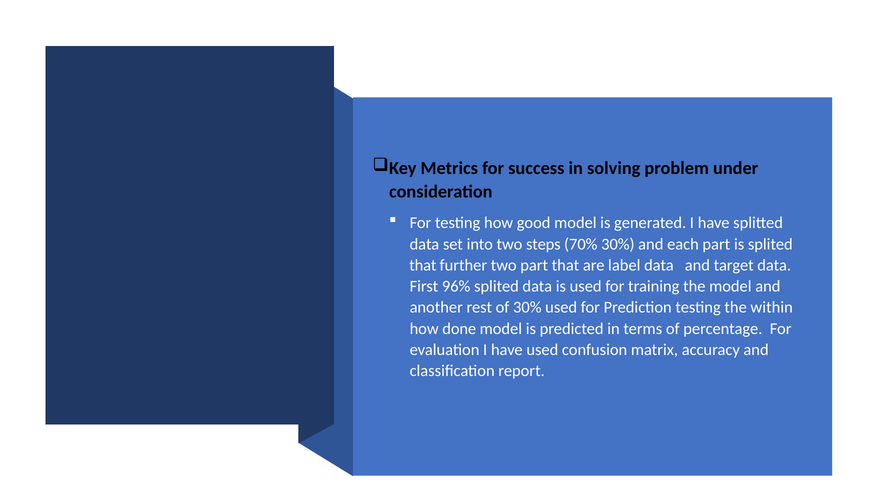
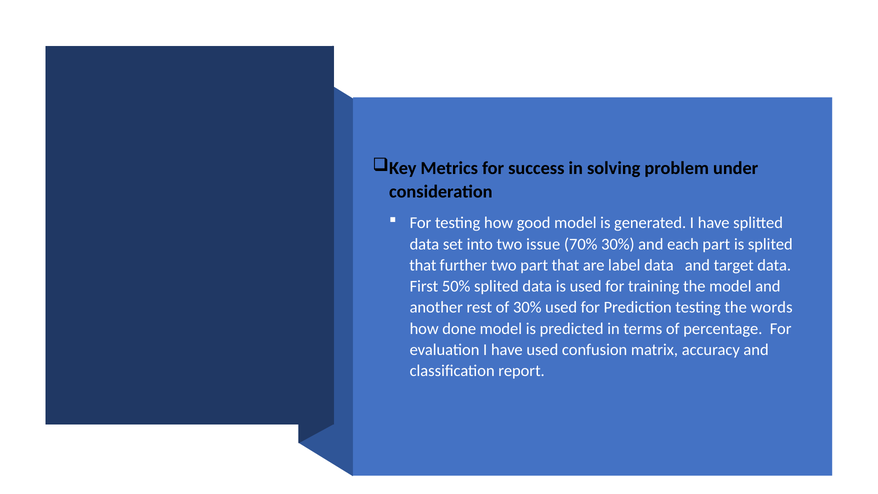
steps: steps -> issue (543, 244)
96%: 96% -> 50% (456, 286)
within: within -> words (772, 307)
